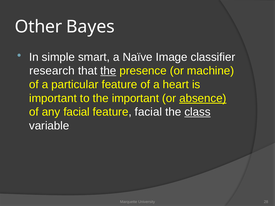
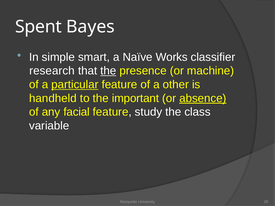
Other: Other -> Spent (38, 27)
Image: Image -> Works (172, 57)
particular underline: none -> present (75, 85)
heart: heart -> other (176, 85)
important: important -> handheld (53, 98)
feature facial: facial -> study (148, 112)
class underline: present -> none (198, 112)
